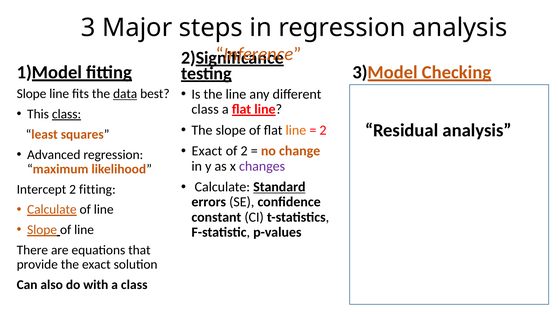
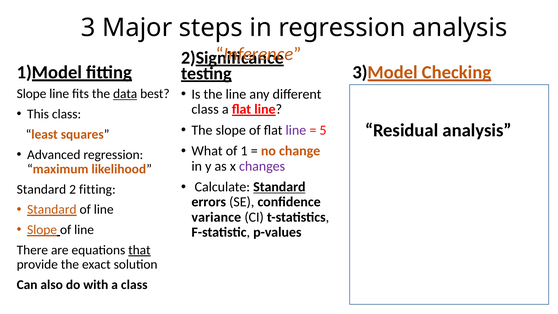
class underline: present -> none (67, 114)
line colour: orange -> purple (296, 130)
2: 2 -> 5 (323, 130)
Exact: Exact -> What (207, 151)
of 2: 2 -> 1 (244, 151)
Intercept: Intercept -> Standard (41, 189)
Calculate: Calculate -> Standard (52, 209)
constant: constant -> variance (216, 217)
that underline: none -> present (139, 250)
